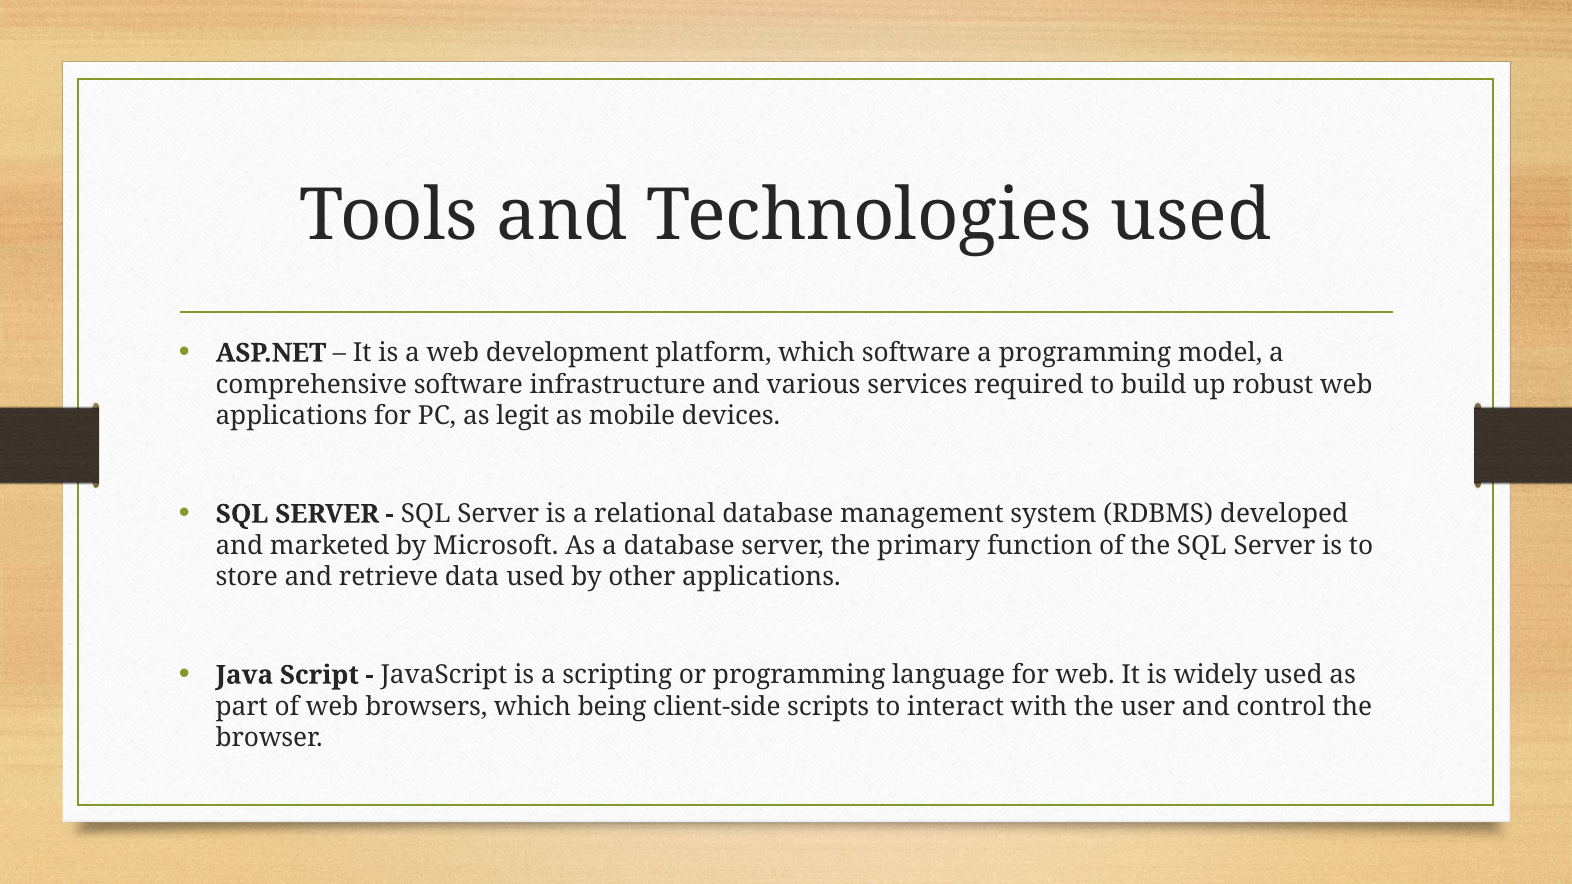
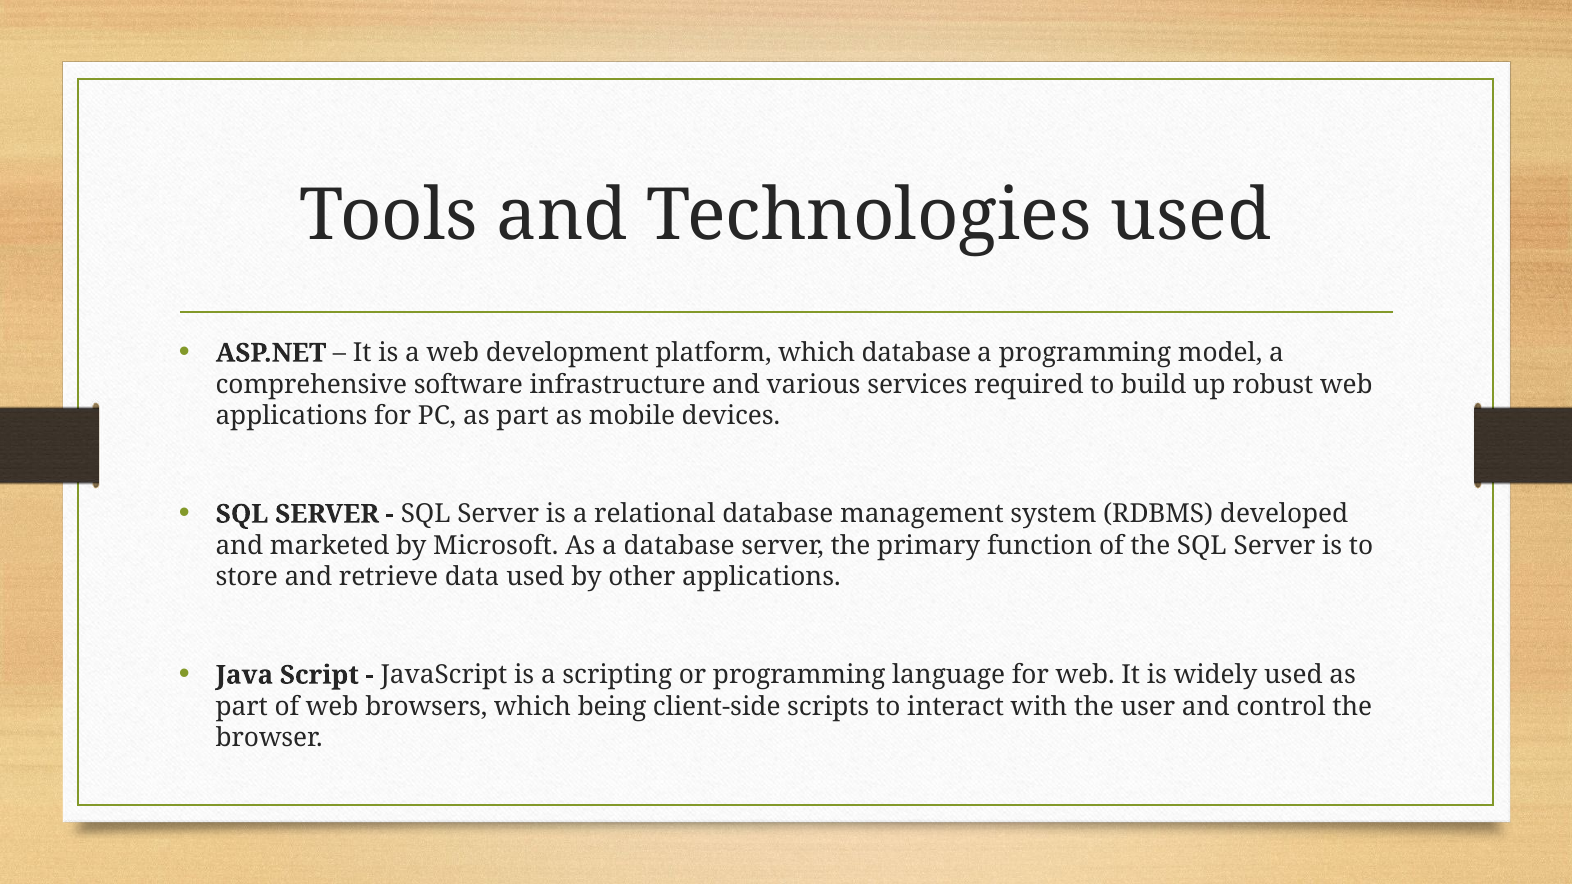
which software: software -> database (916, 353)
PC as legit: legit -> part (523, 416)
